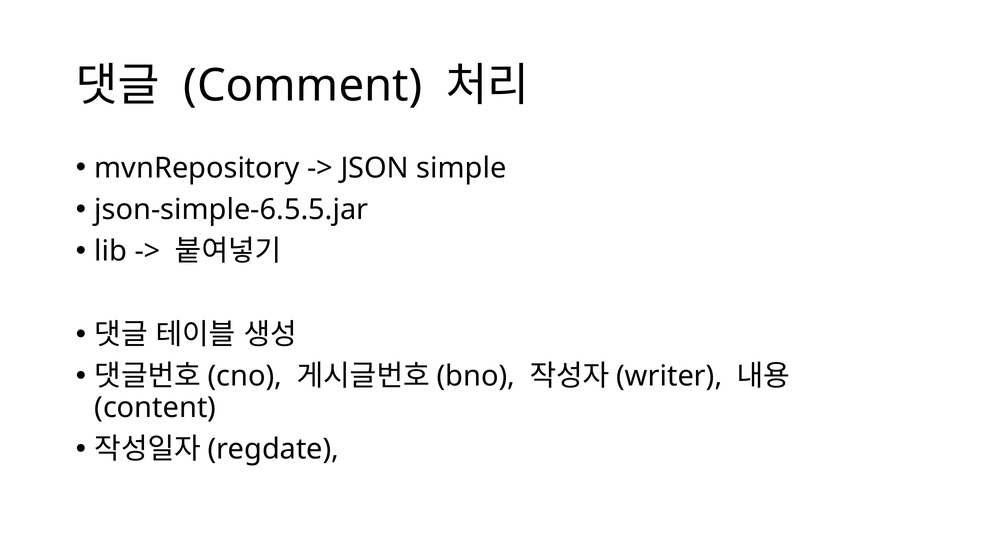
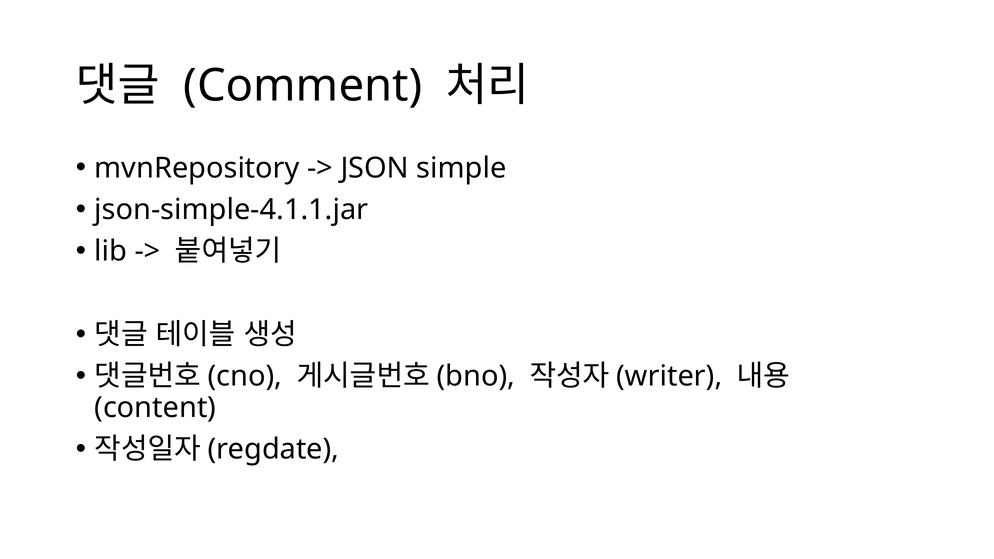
json-simple-6.5.5.jar: json-simple-6.5.5.jar -> json-simple-4.1.1.jar (231, 210)
